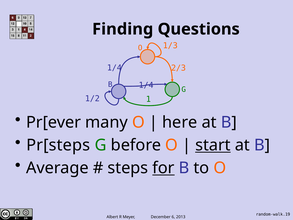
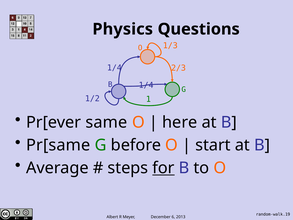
Finding: Finding -> Physics (123, 29)
many: many -> same (106, 122)
Pr[steps: Pr[steps -> Pr[same (58, 145)
start underline: present -> none (213, 145)
